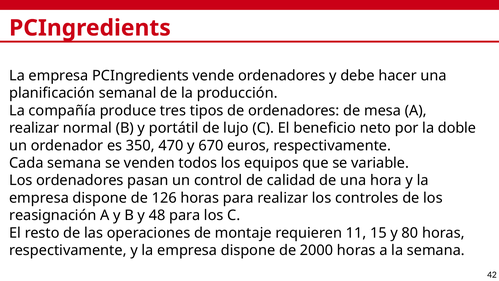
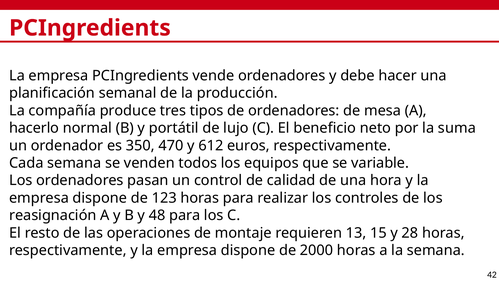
realizar: realizar -> hacerlo (34, 128)
doble: doble -> suma (457, 128)
670: 670 -> 612 (211, 145)
126: 126 -> 123 (164, 198)
11: 11 -> 13 (356, 233)
80: 80 -> 28 (410, 233)
